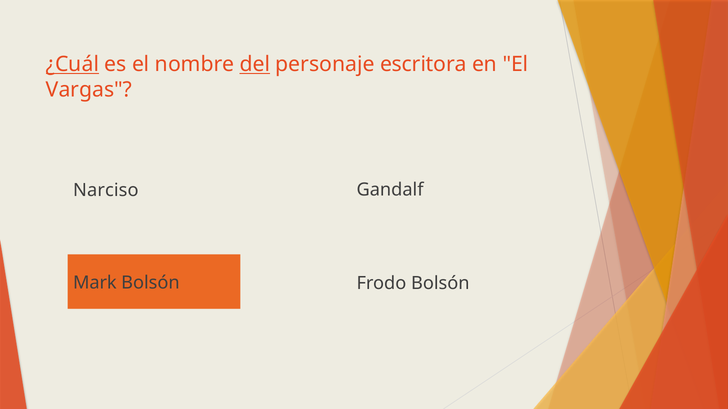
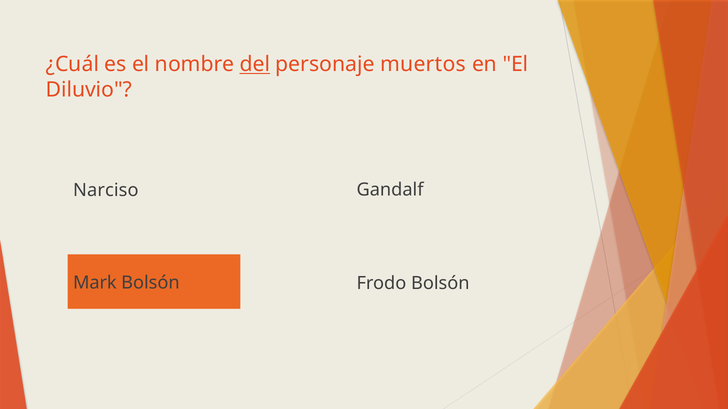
¿Cuál underline: present -> none (72, 65)
escritora: escritora -> muertos (423, 65)
Vargas: Vargas -> Diluvio (89, 90)
